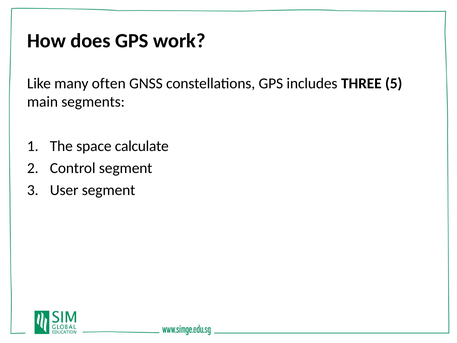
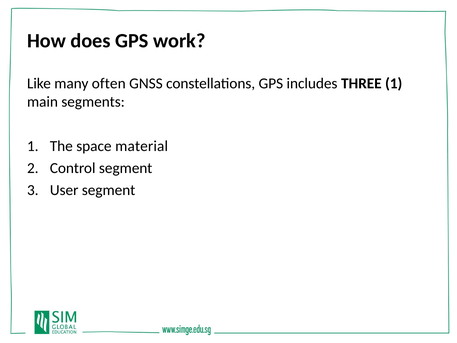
THREE 5: 5 -> 1 (394, 83)
calculate: calculate -> material (142, 146)
